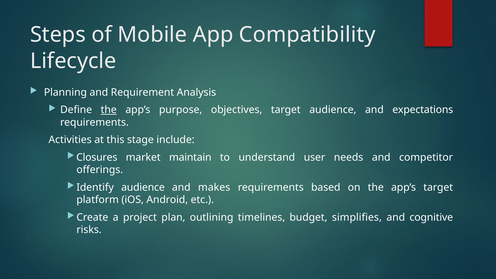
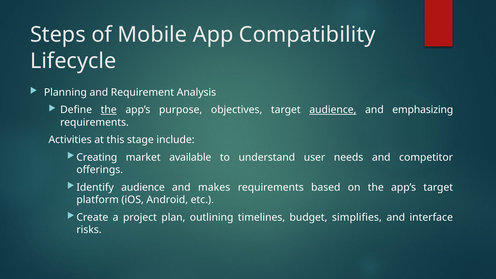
audience underline: none -> present (333, 110)
expectations: expectations -> emphasizing (423, 110)
Closures: Closures -> Creating (97, 157)
maintain: maintain -> available (190, 157)
cognitive: cognitive -> interface (431, 217)
